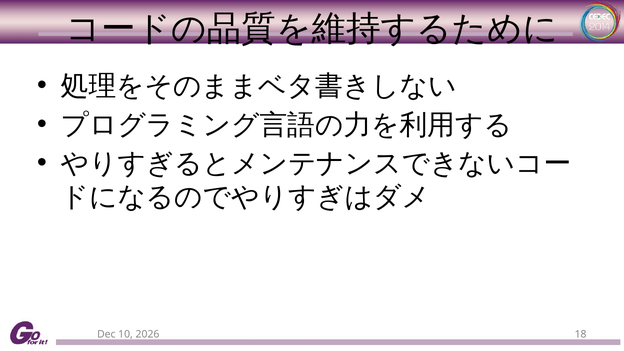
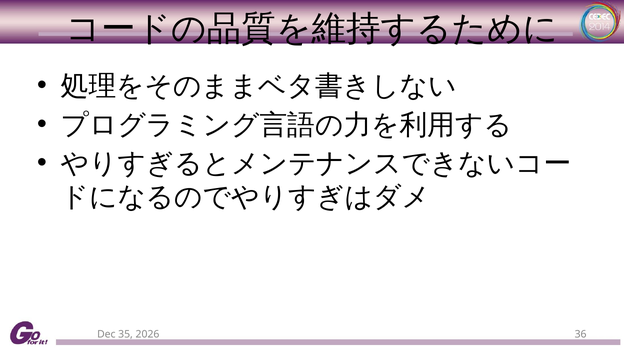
10: 10 -> 35 (126, 335)
18: 18 -> 36 (581, 335)
